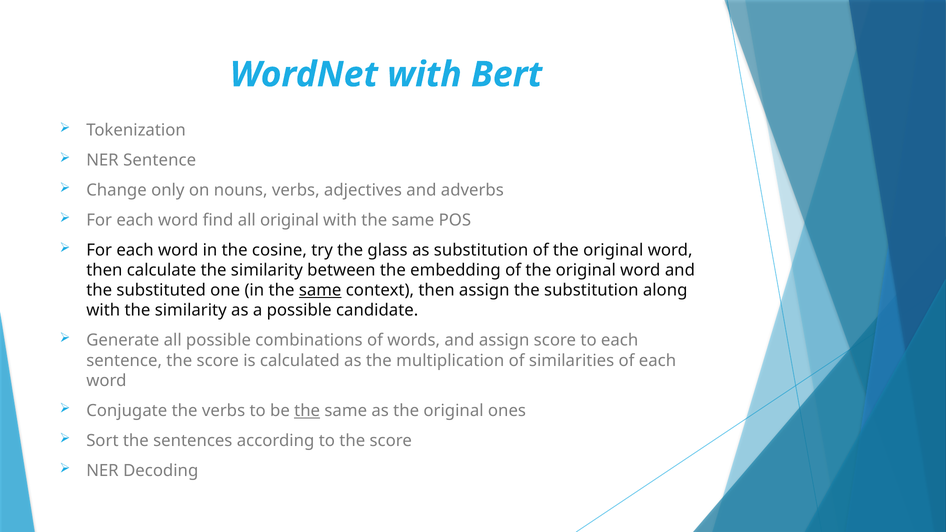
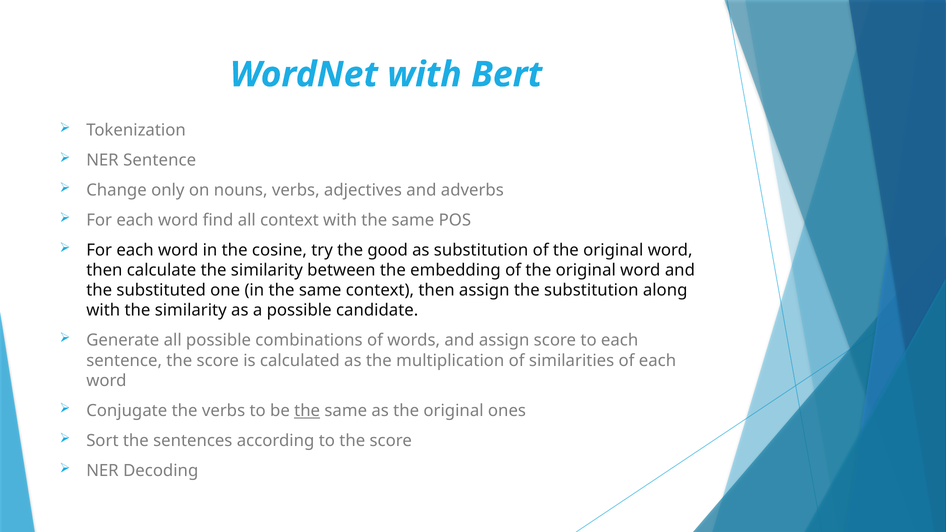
all original: original -> context (289, 220)
glass: glass -> good (388, 250)
same underline: present -> none (320, 290)
